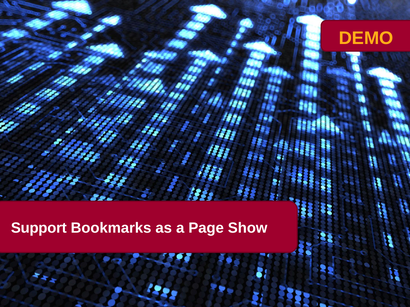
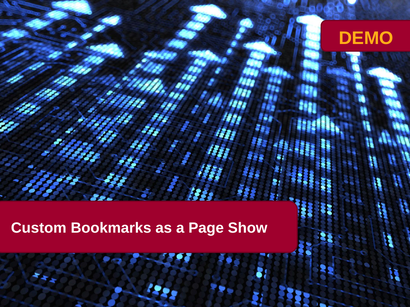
Support: Support -> Custom (39, 228)
